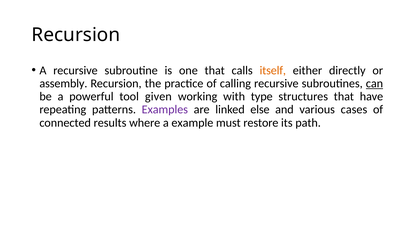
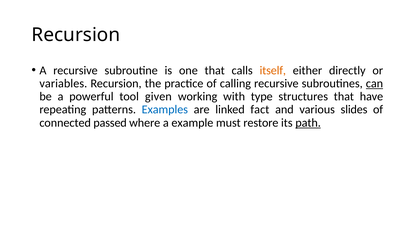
assembly: assembly -> variables (63, 83)
Examples colour: purple -> blue (165, 109)
else: else -> fact (260, 109)
cases: cases -> slides (354, 109)
results: results -> passed (110, 122)
path underline: none -> present (308, 122)
